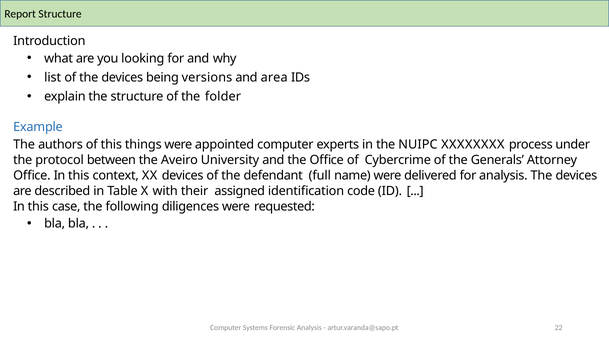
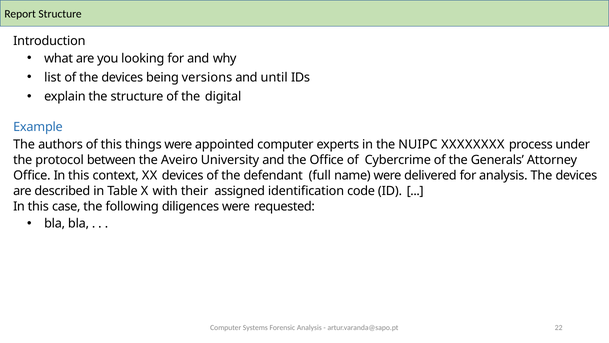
area: area -> until (274, 77)
folder: folder -> digital (223, 96)
